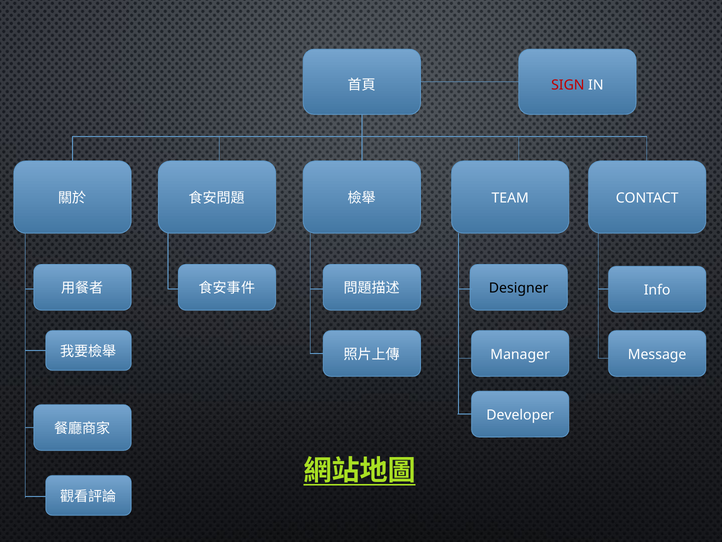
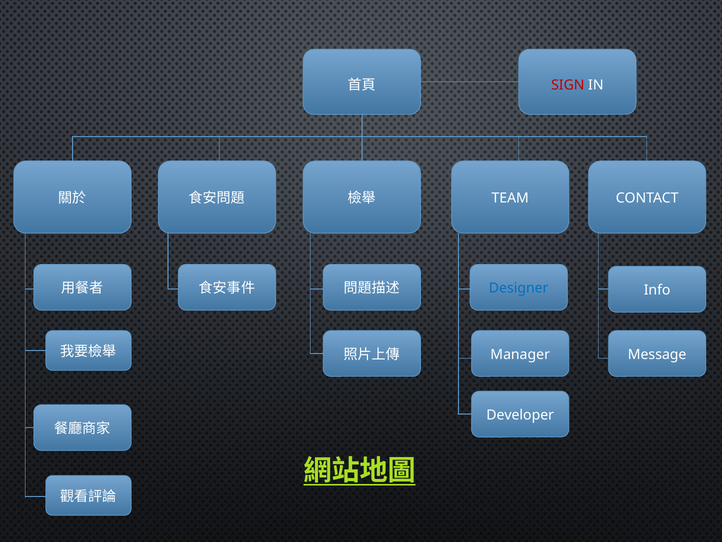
Designer colour: black -> blue (519, 288)
